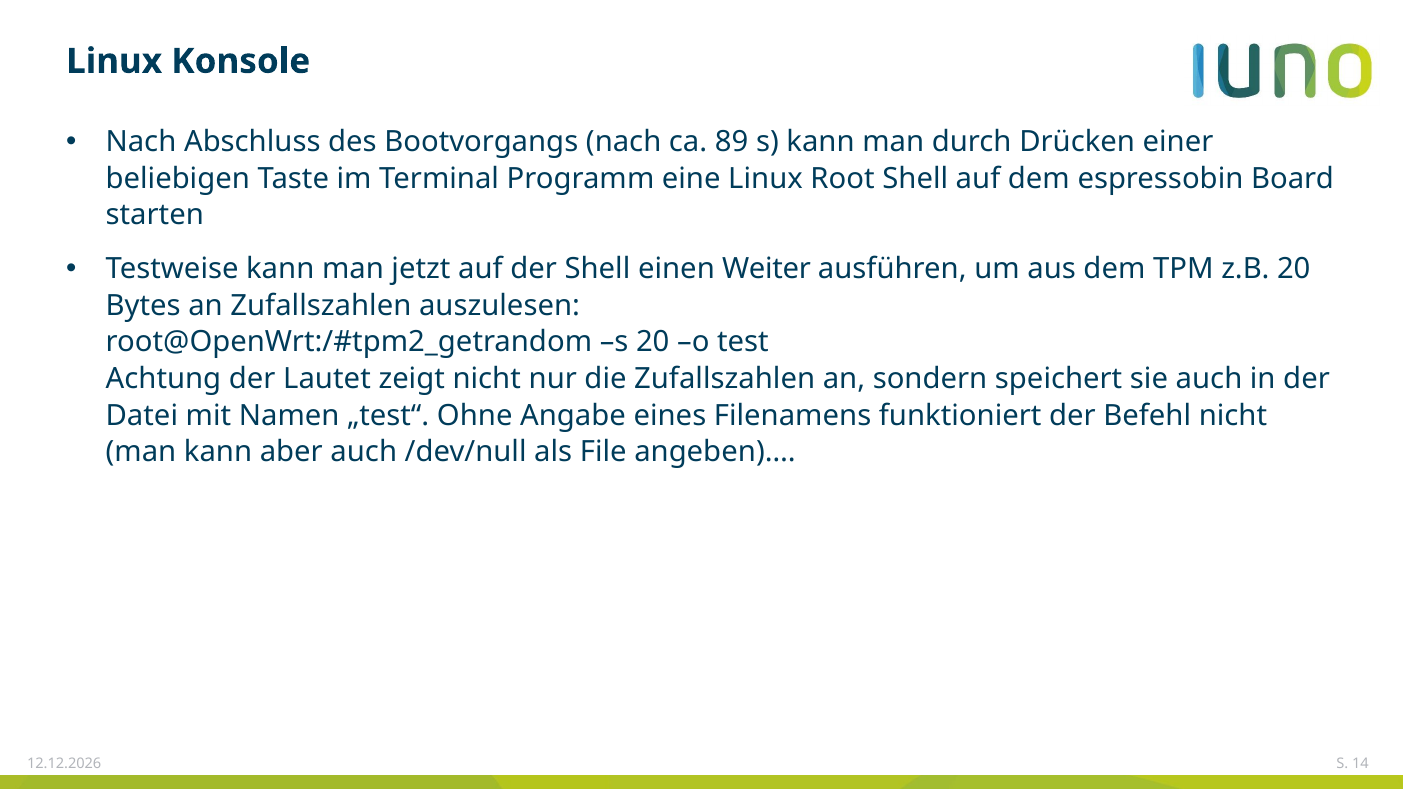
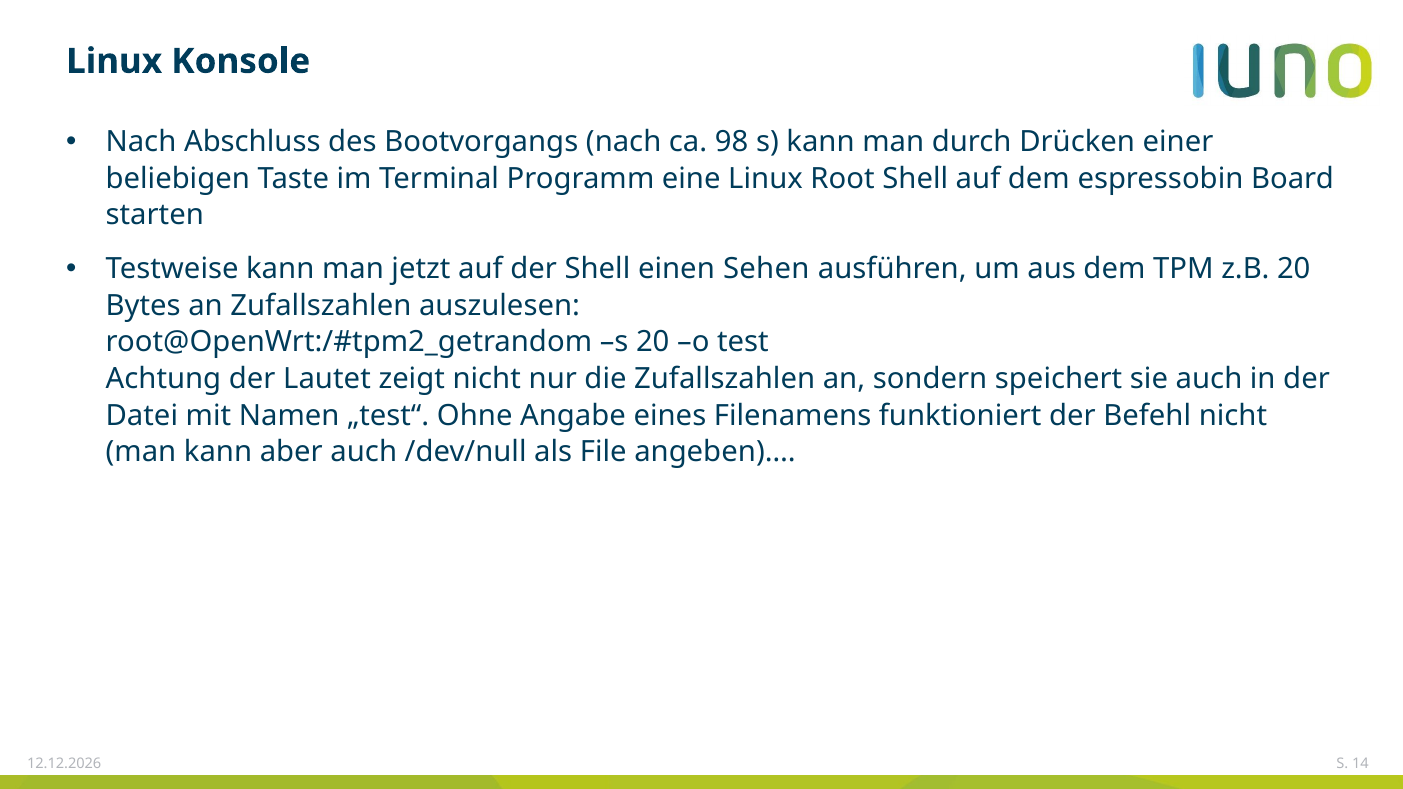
89: 89 -> 98 (732, 142)
Weiter: Weiter -> Sehen (766, 269)
